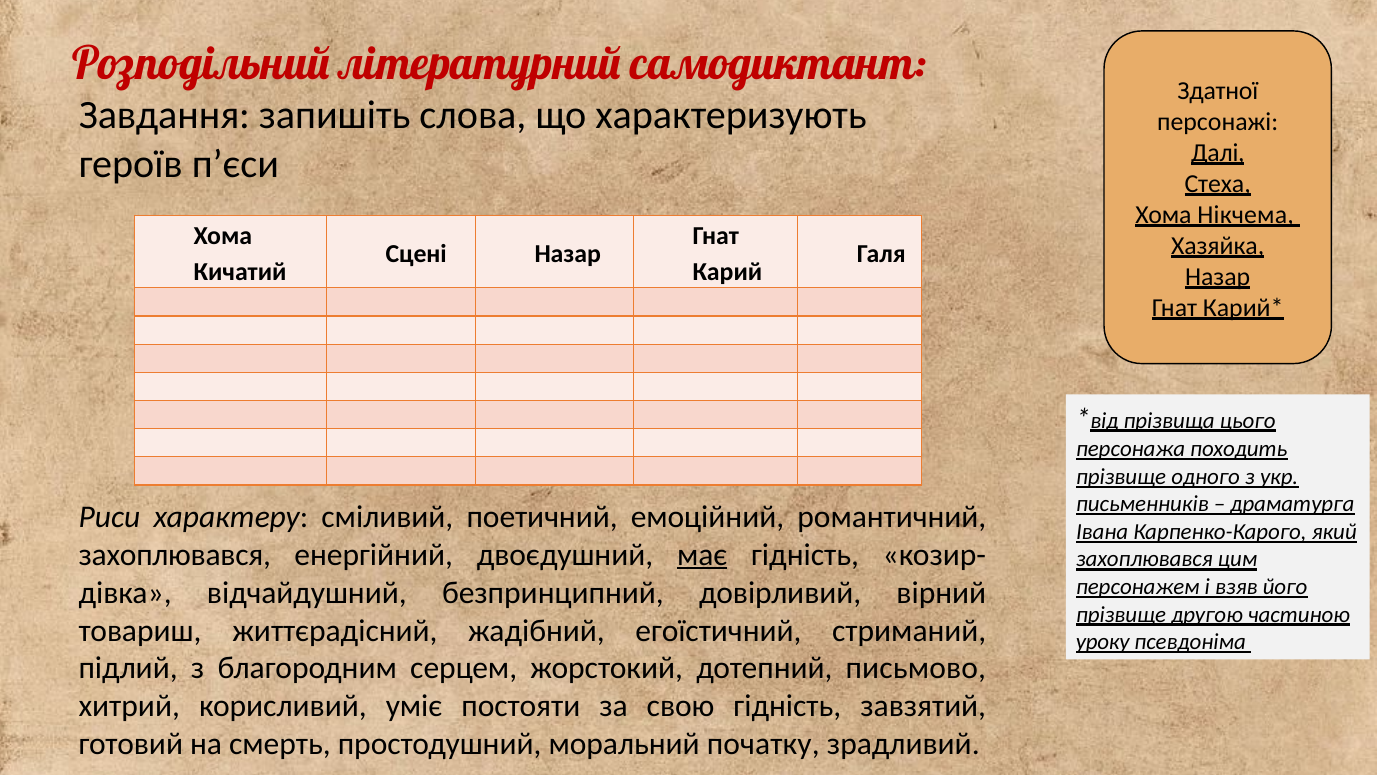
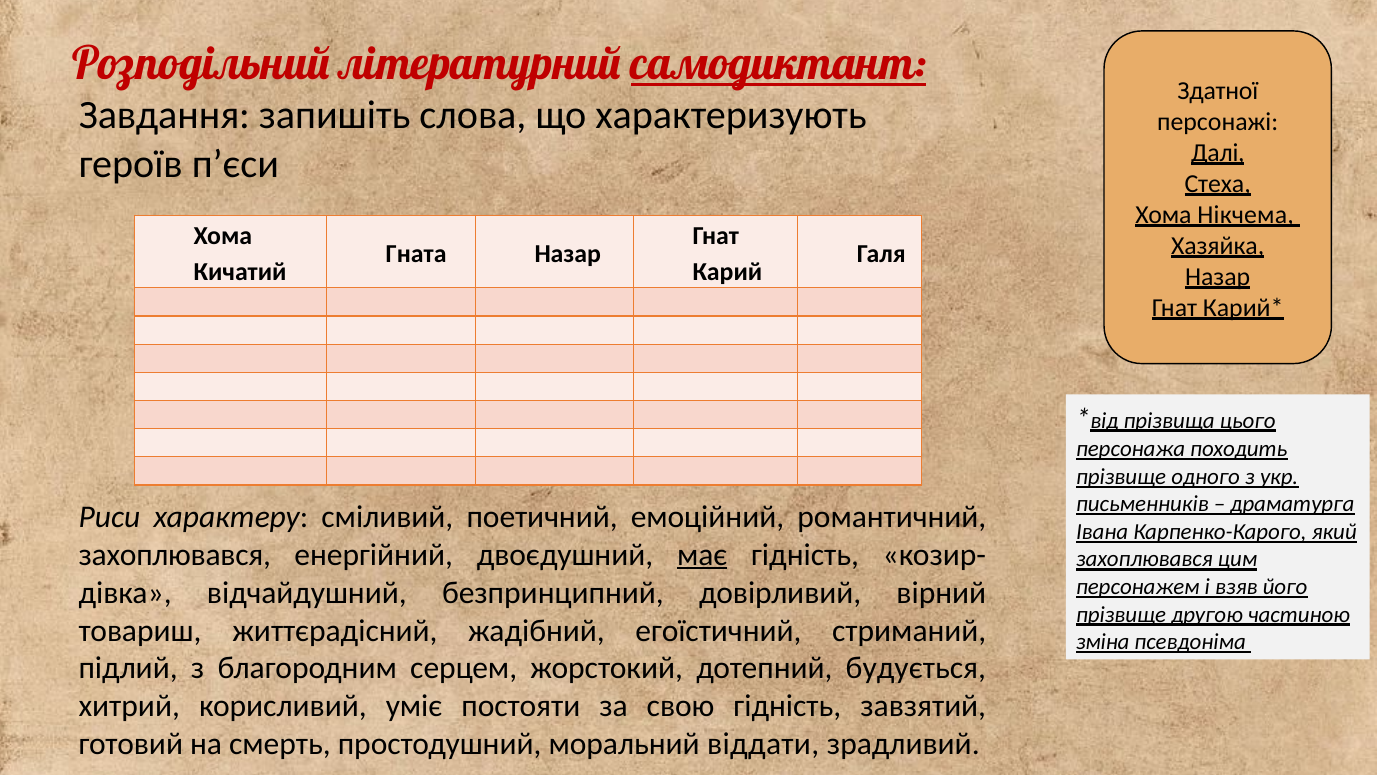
самодиктант underline: none -> present (779, 64)
Сцені: Сцені -> Гната (416, 254)
уроку: уроку -> зміна (1103, 642)
письмово: письмово -> будується (916, 668)
початку: початку -> віддати (763, 744)
